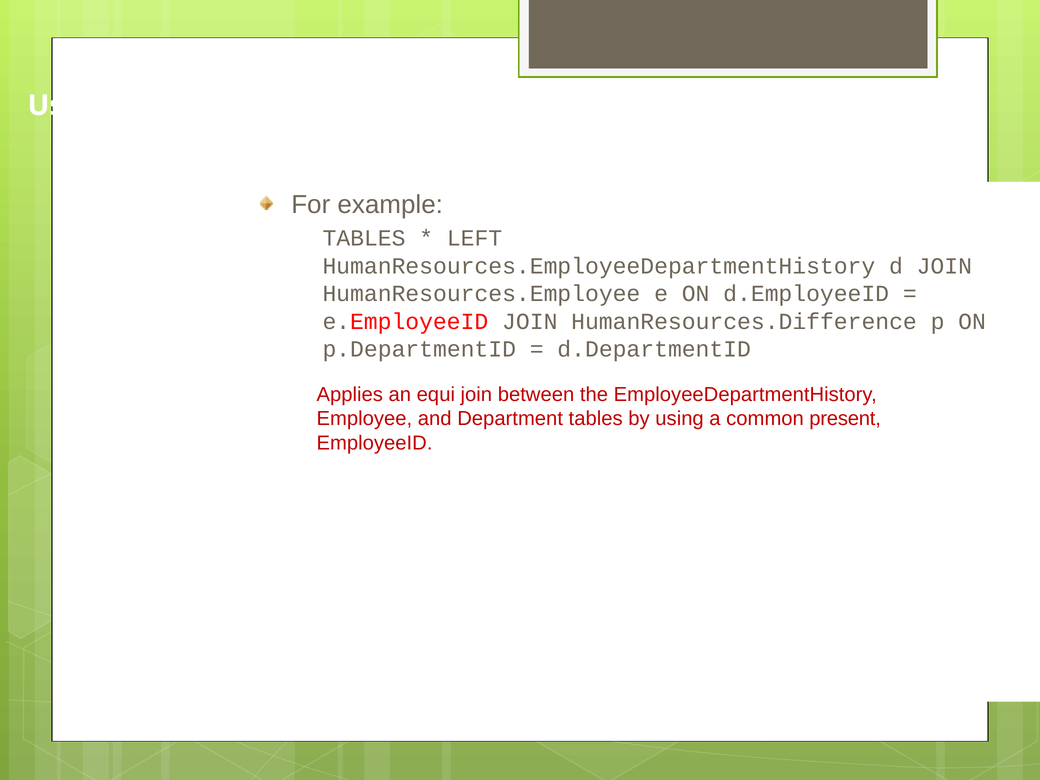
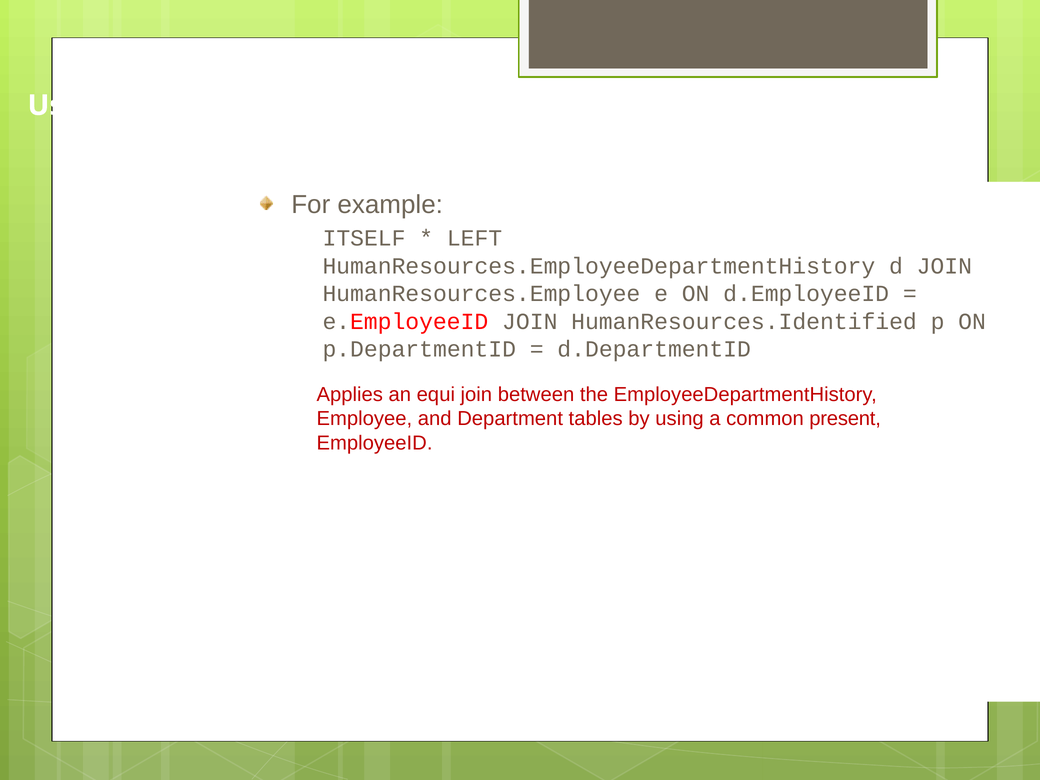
TABLES: TABLES -> ITSELF (364, 238)
HumanResources.Difference: HumanResources.Difference -> HumanResources.Identified (744, 321)
